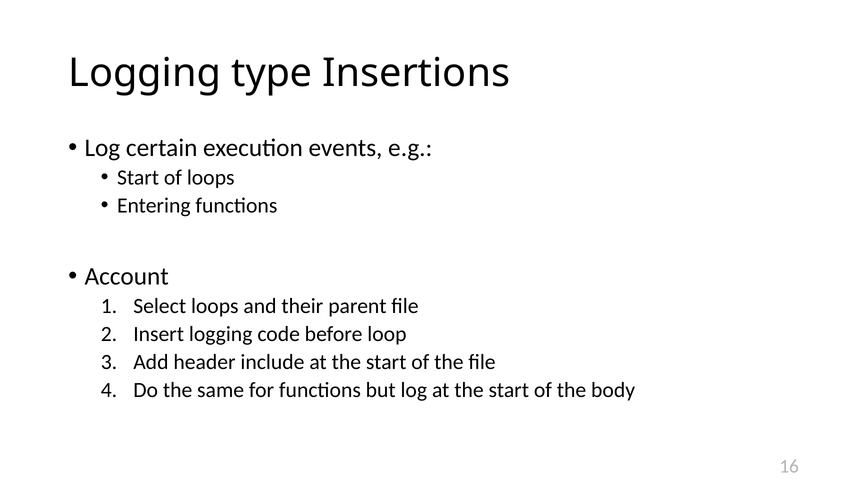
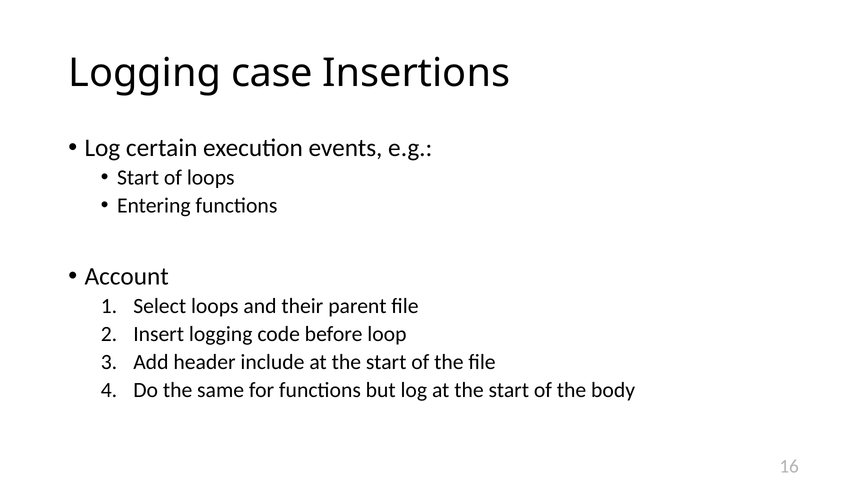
type: type -> case (272, 73)
